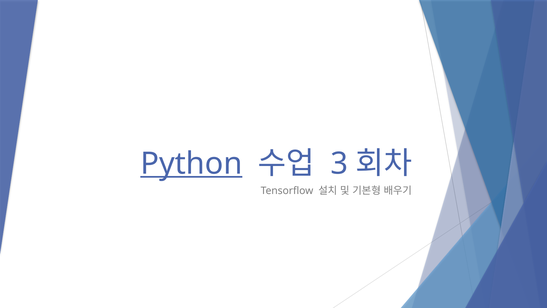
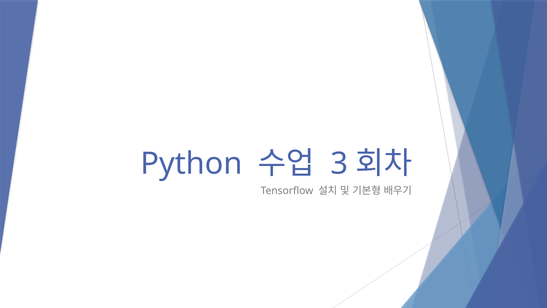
Python underline: present -> none (191, 163)
